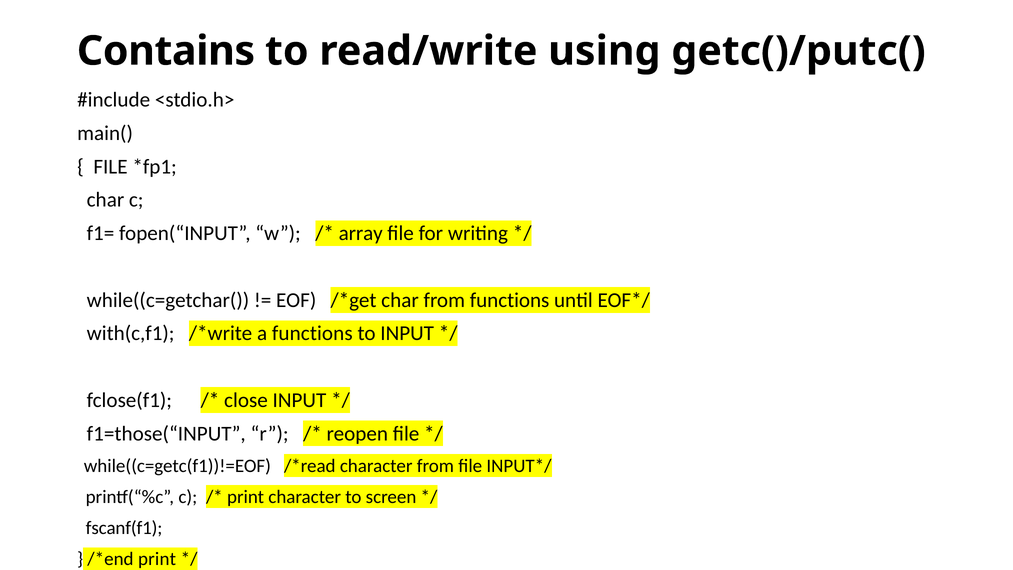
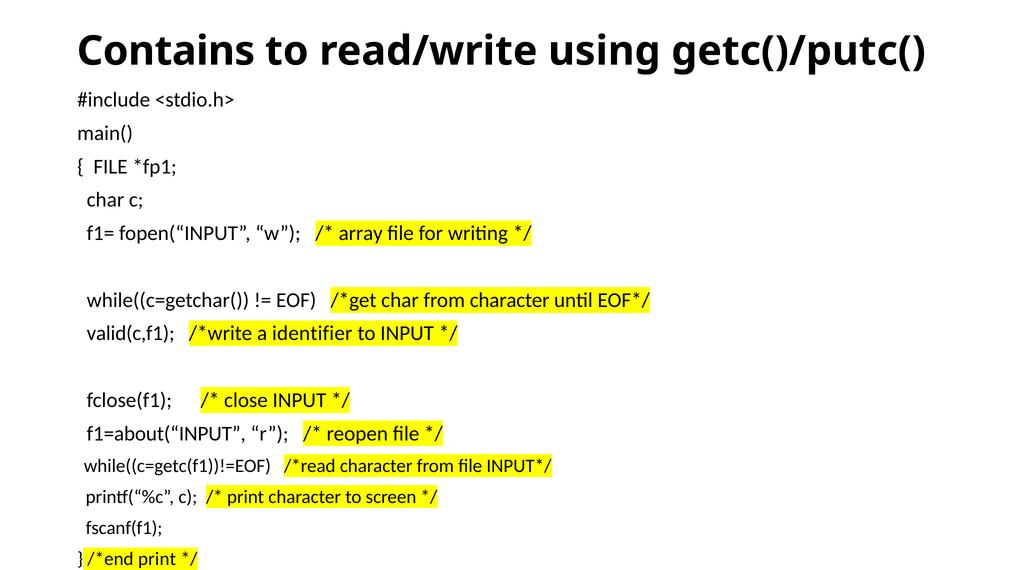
from functions: functions -> character (510, 300)
with(c,f1: with(c,f1 -> valid(c,f1 (131, 333)
a functions: functions -> identifier (312, 333)
f1=those(“INPUT: f1=those(“INPUT -> f1=about(“INPUT (166, 433)
